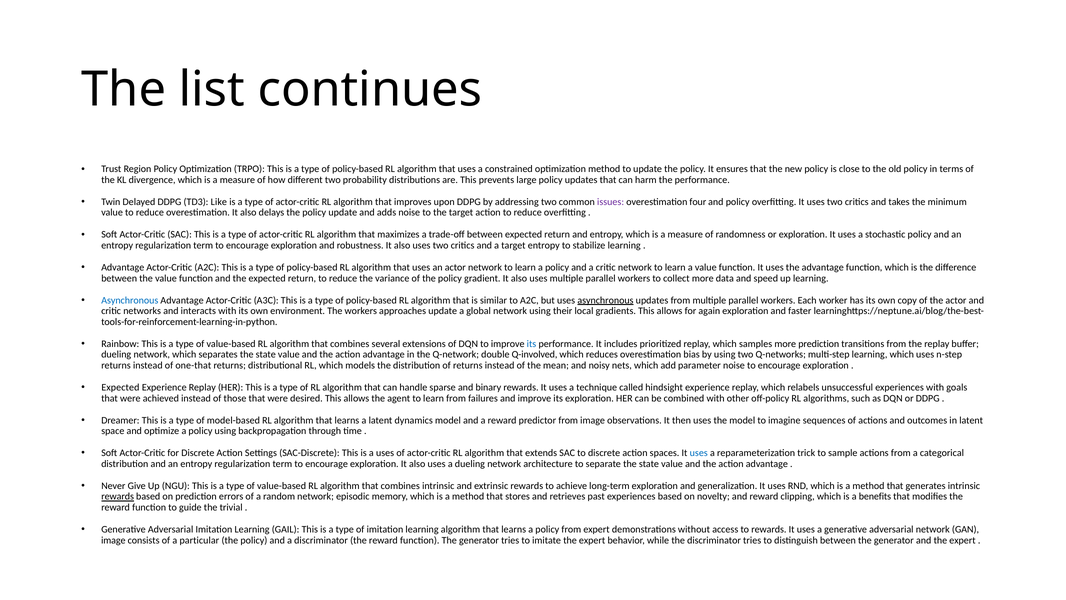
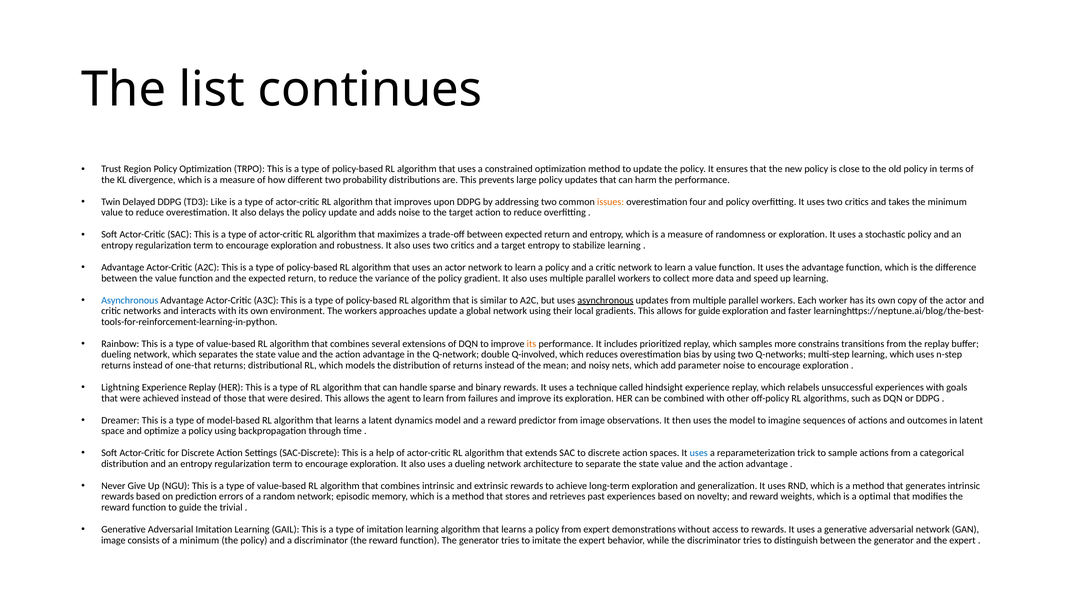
issues colour: purple -> orange (611, 202)
for again: again -> guide (709, 311)
its colour: blue -> orange (531, 344)
more prediction: prediction -> constrains (819, 344)
Expected: Expected -> Lightning (120, 387)
a uses: uses -> help (385, 453)
rewards underline: present -> none (118, 496)
clipping: clipping -> weights (798, 496)
benefits: benefits -> optimal (875, 496)
a particular: particular -> minimum (199, 540)
